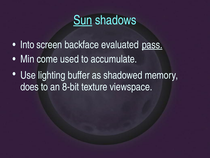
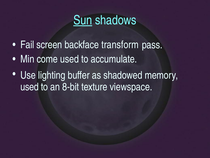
Into: Into -> Fail (27, 45)
evaluated: evaluated -> transform (120, 45)
pass underline: present -> none (152, 45)
does: does -> used (30, 87)
